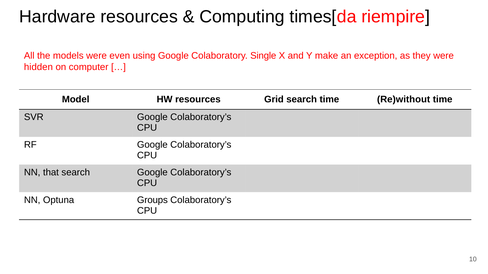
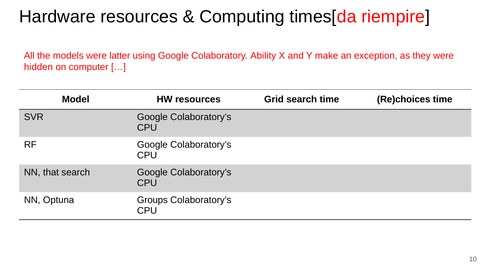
even: even -> latter (120, 56)
Single: Single -> Ability (263, 56)
Re)without: Re)without -> Re)choices (404, 100)
